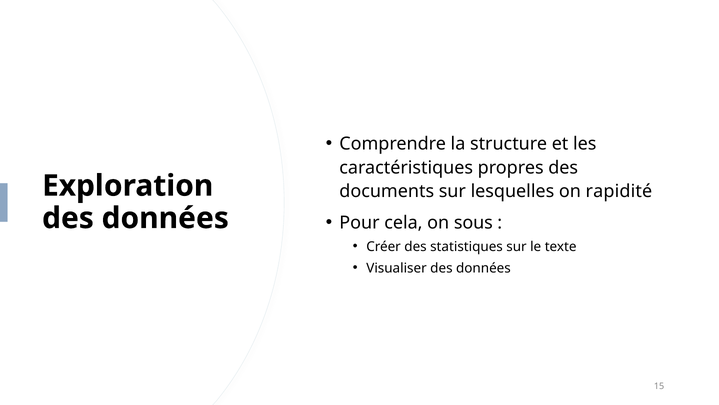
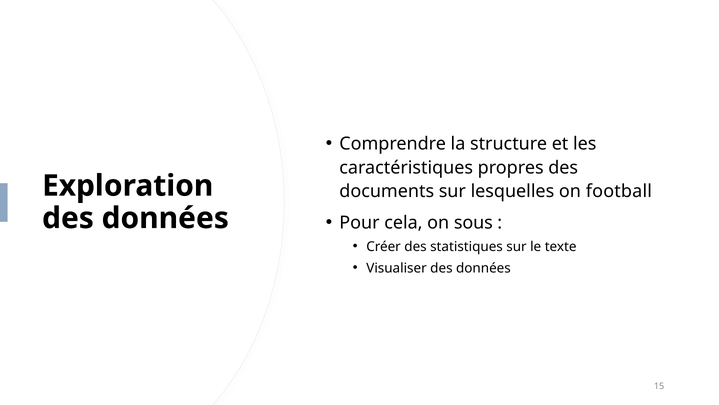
rapidité: rapidité -> football (619, 191)
